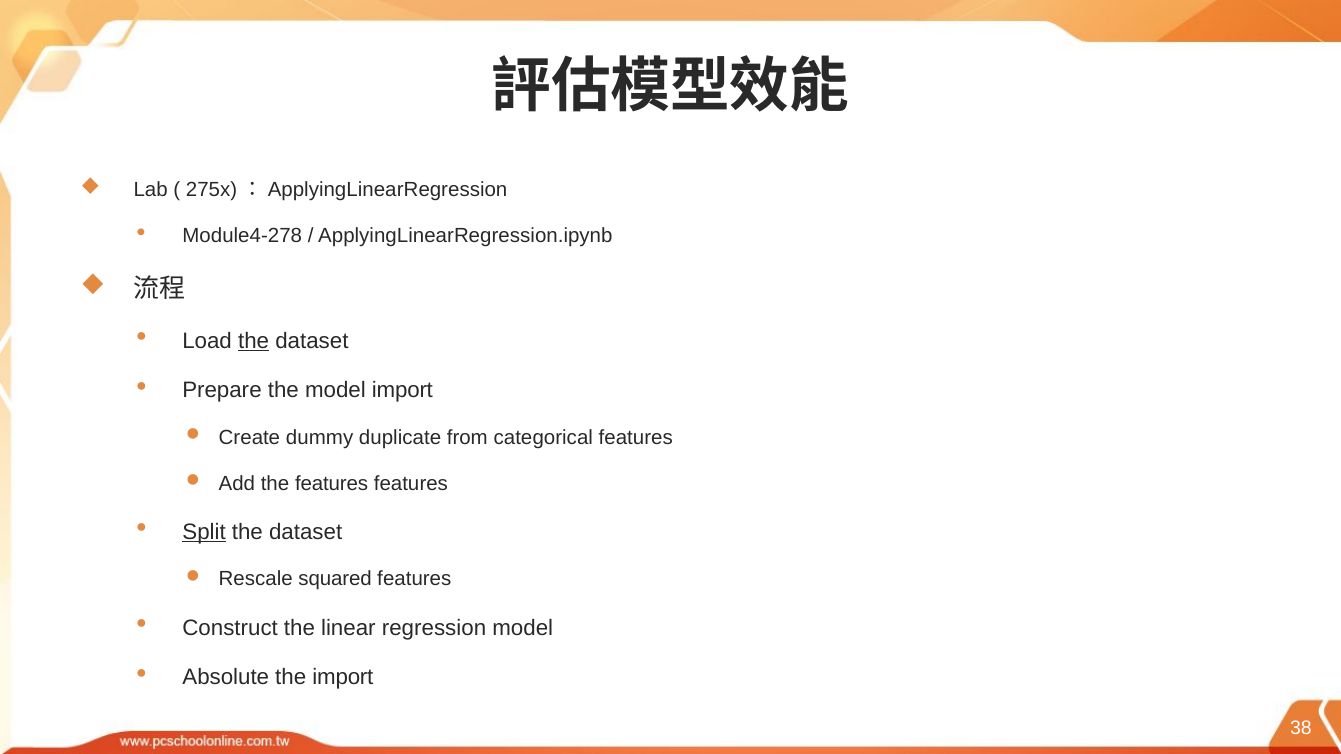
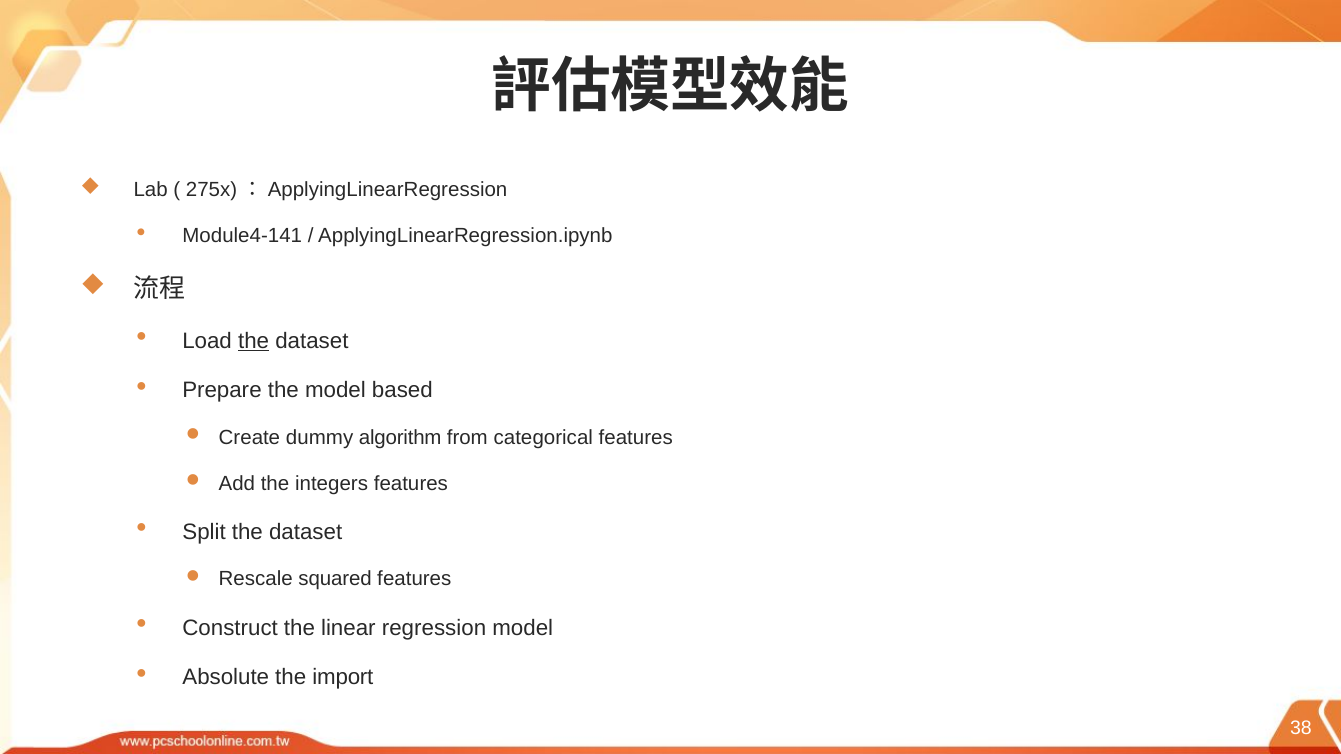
Module4-278: Module4-278 -> Module4-141 (242, 236)
model import: import -> based (402, 390)
duplicate: duplicate -> algorithm (400, 438)
the features: features -> integers (332, 484)
Split underline: present -> none (204, 532)
